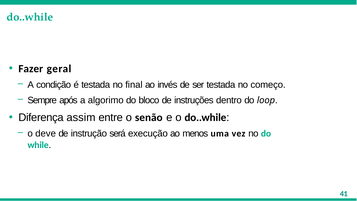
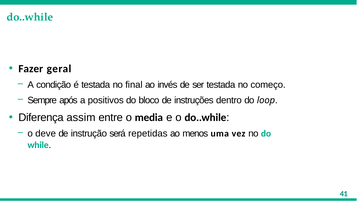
algorimo: algorimo -> positivos (106, 100)
senão: senão -> media (149, 117)
execução: execução -> repetidas (148, 134)
